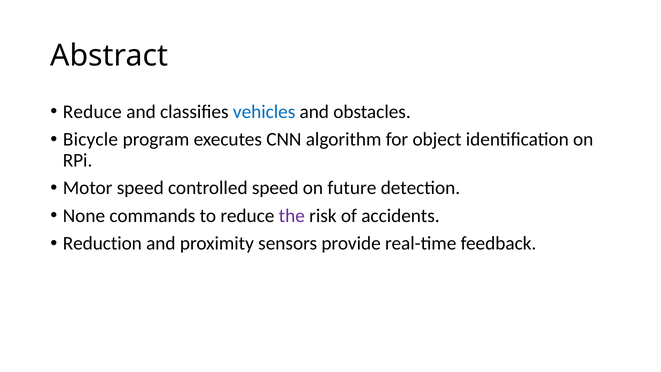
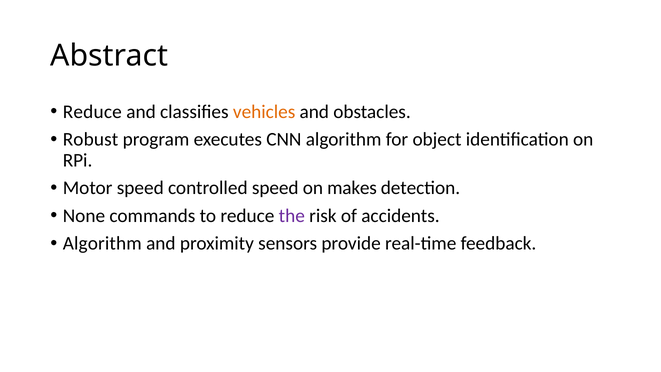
vehicles colour: blue -> orange (264, 112)
Bicycle: Bicycle -> Robust (91, 139)
future: future -> makes (352, 188)
Reduction: Reduction -> Algorithm (102, 243)
